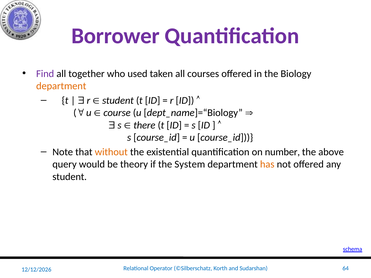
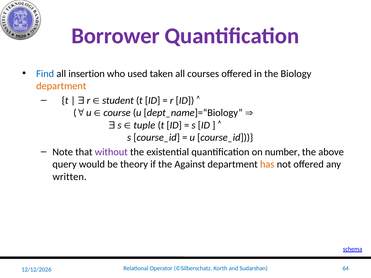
Find colour: purple -> blue (45, 74)
together: together -> insertion (87, 74)
there: there -> tuple (144, 125)
without colour: orange -> purple (111, 152)
System: System -> Against (190, 164)
student: student -> written (70, 177)
